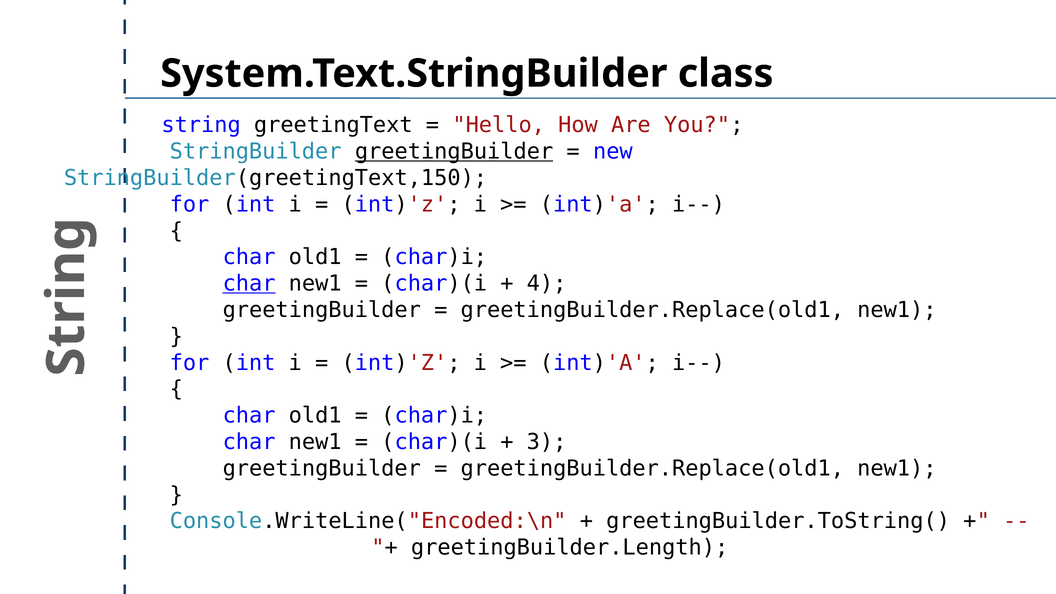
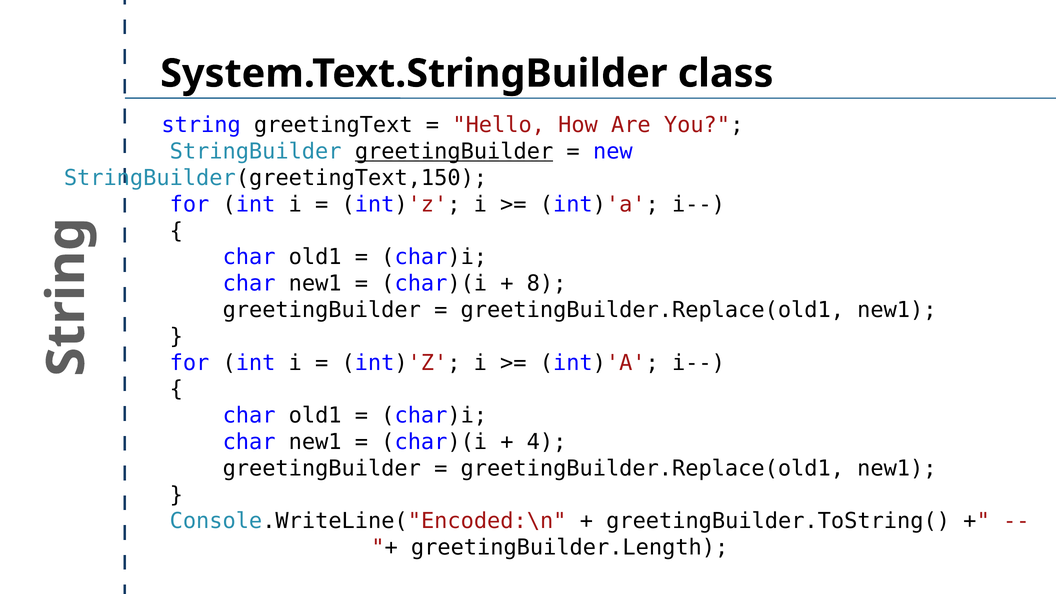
char underline: present -> none (249, 284)
4: 4 -> 8 (547, 284)
3: 3 -> 4 (547, 442)
